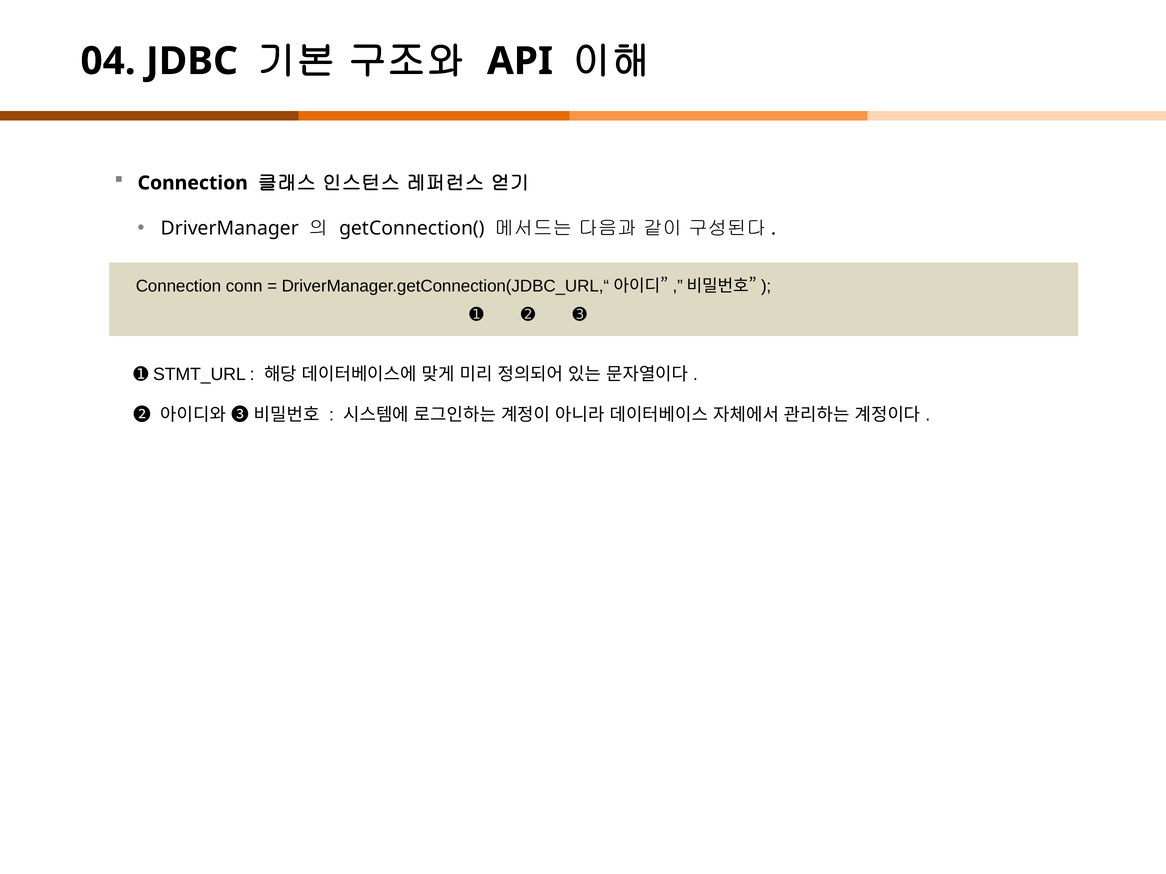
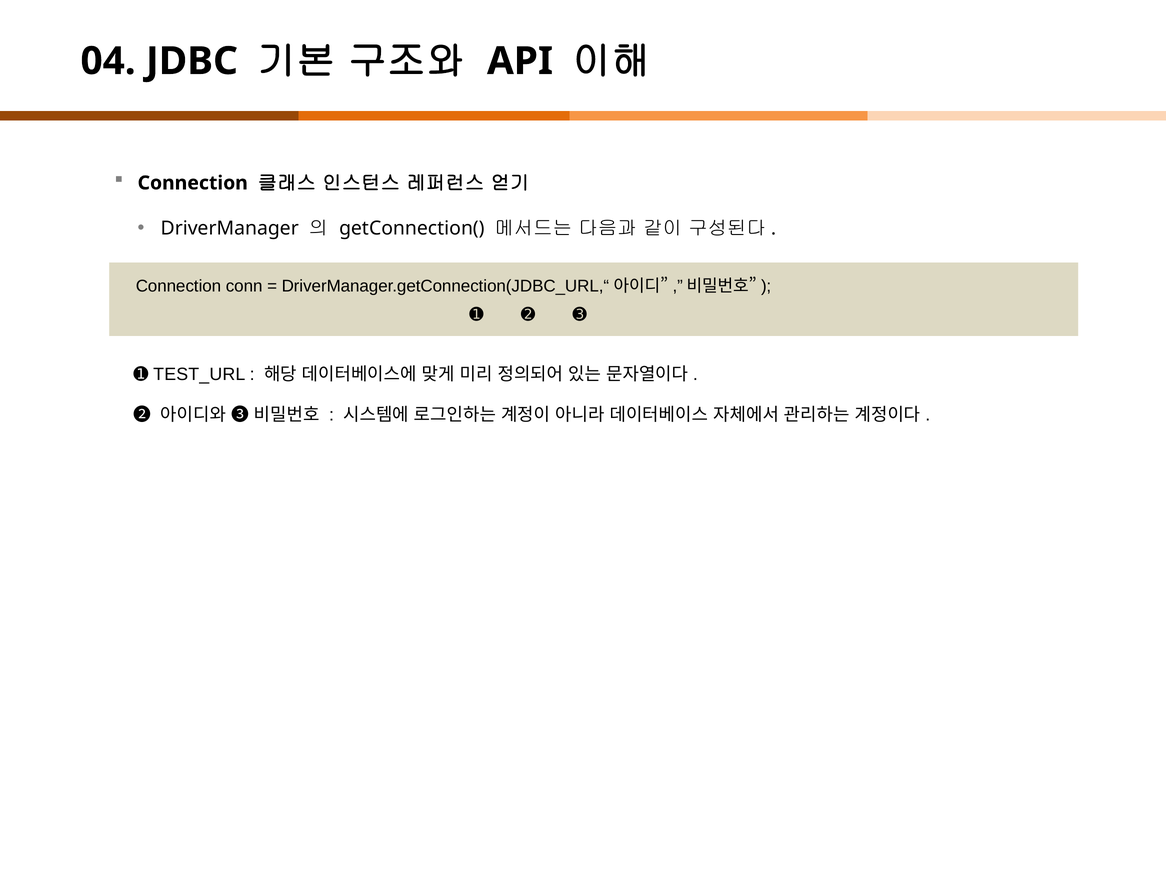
STMT_URL: STMT_URL -> TEST_URL (199, 375)
